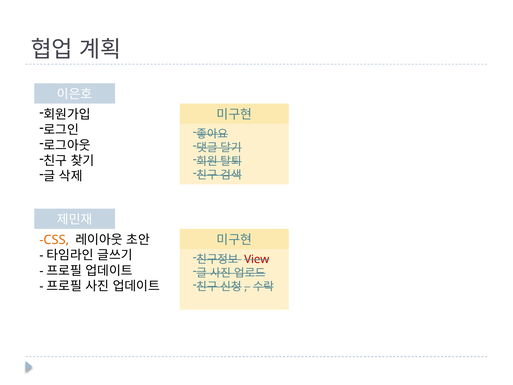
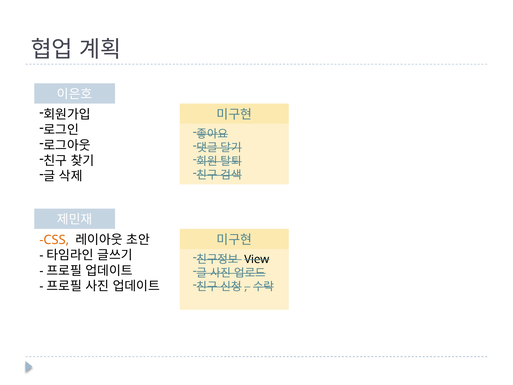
View colour: red -> black (257, 259)
